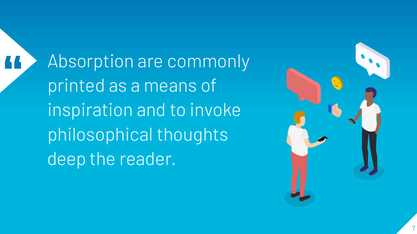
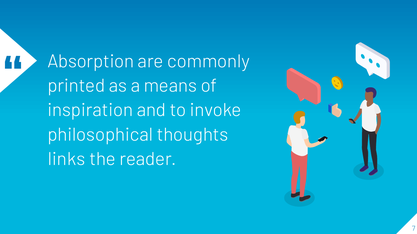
deep: deep -> links (66, 159)
